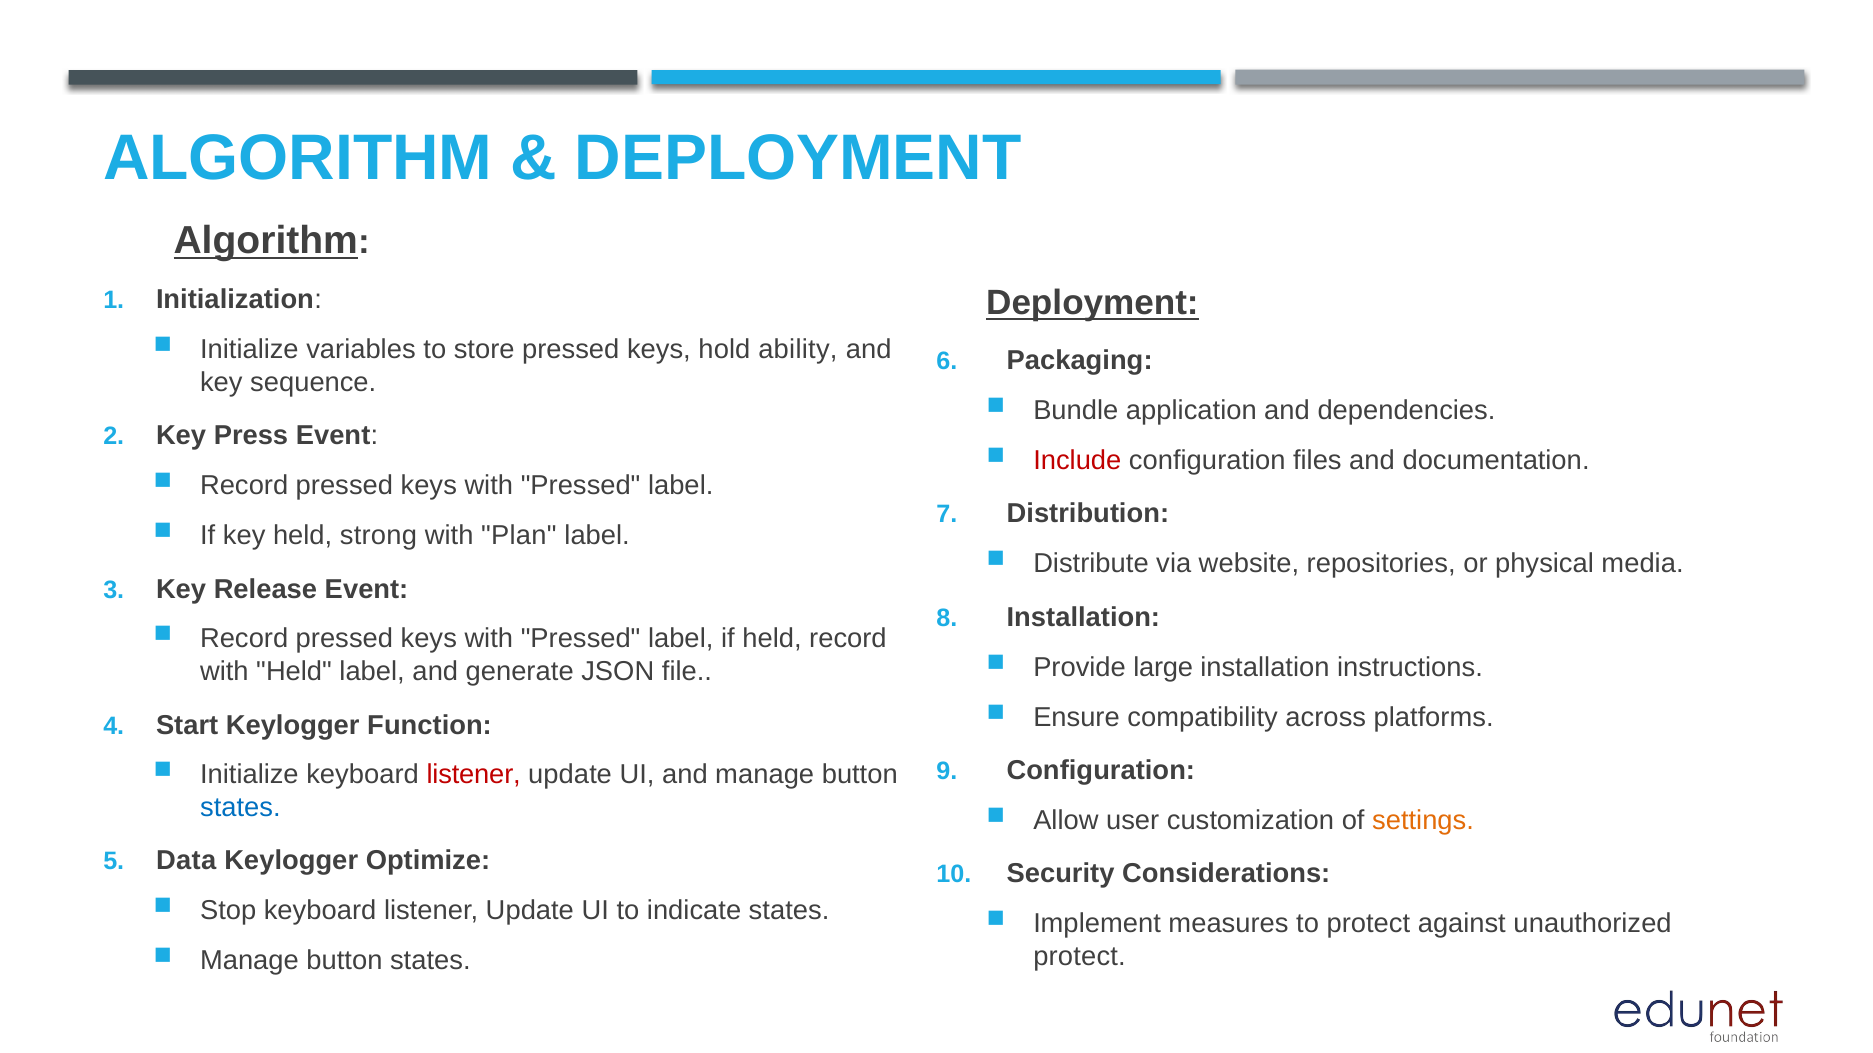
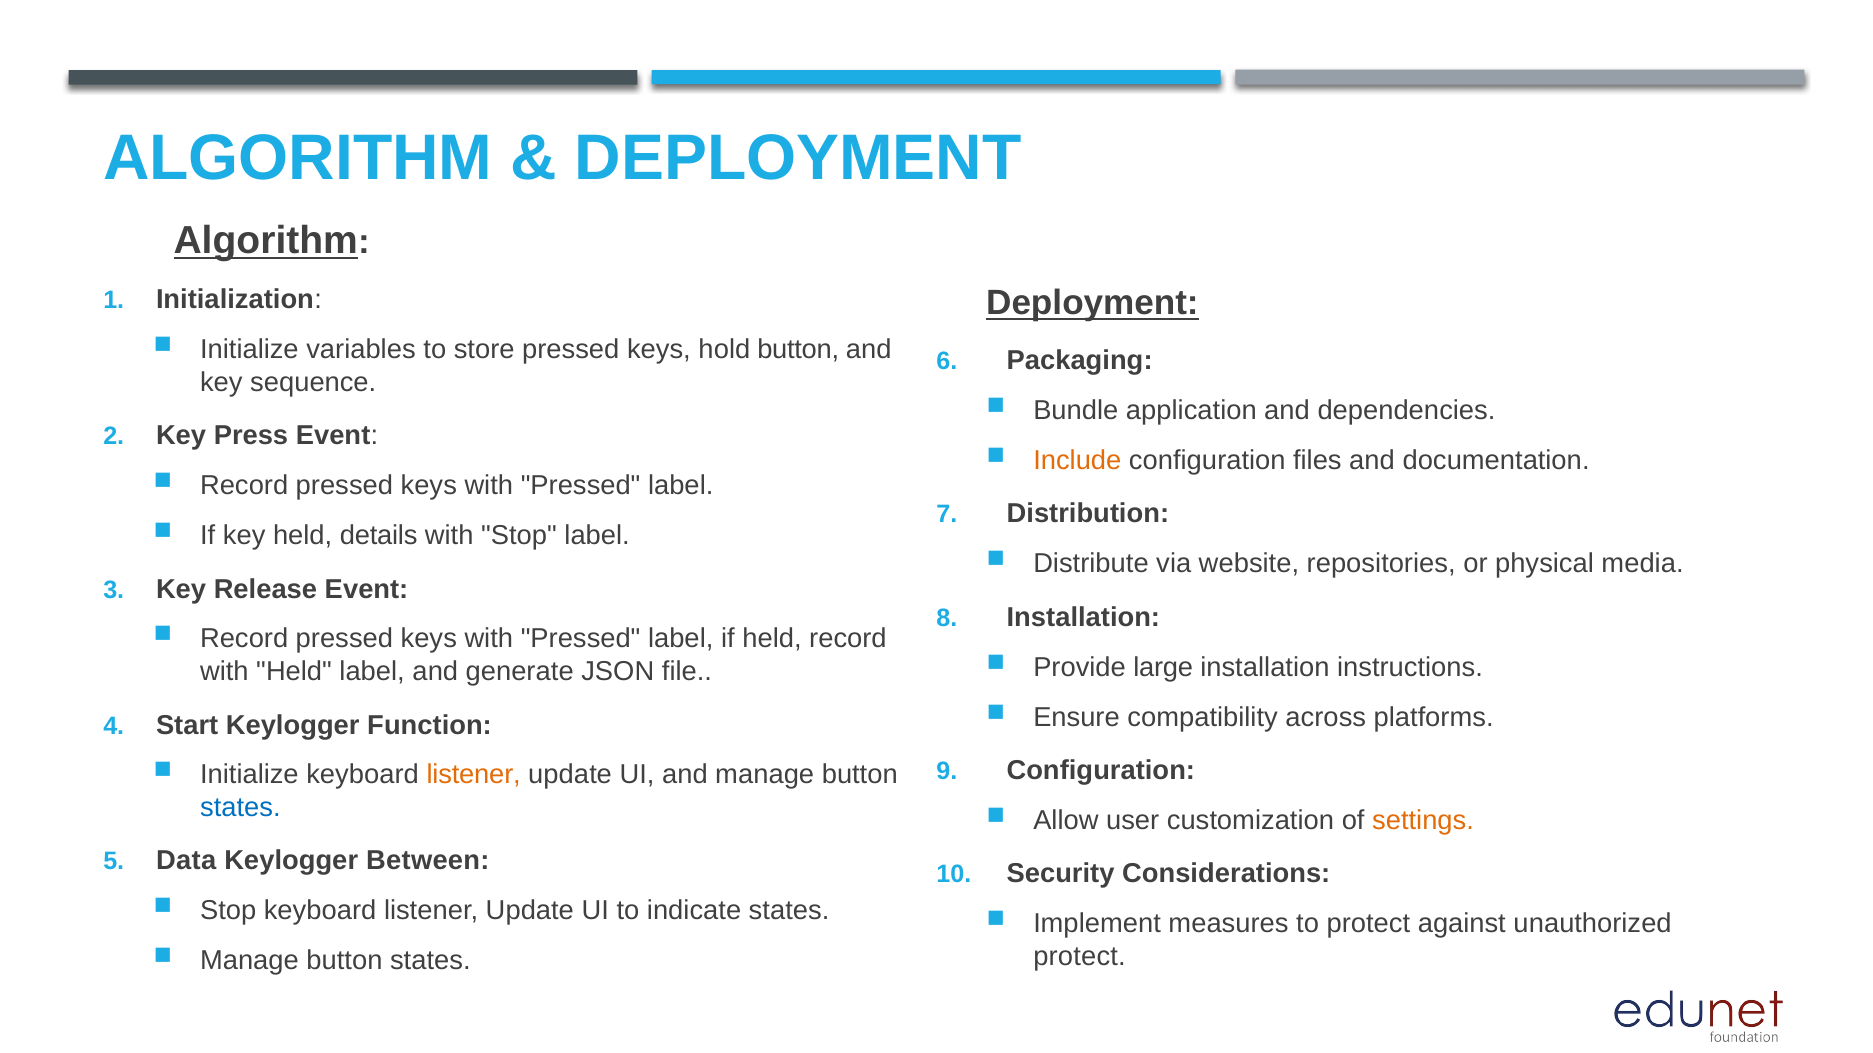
hold ability: ability -> button (798, 350)
Include colour: red -> orange (1077, 461)
strong: strong -> details (379, 536)
with Plan: Plan -> Stop (519, 536)
listener colour: red -> orange (474, 775)
Optimize: Optimize -> Between (428, 861)
